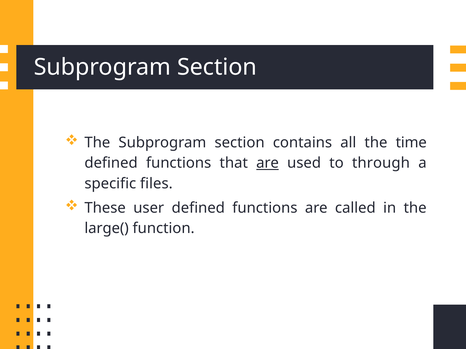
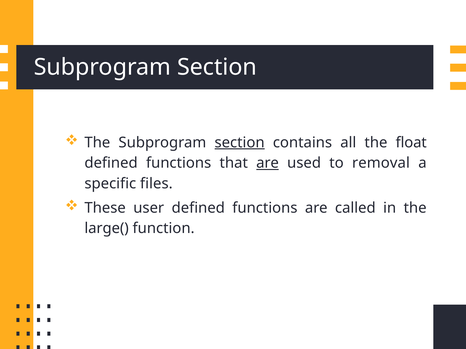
section underline: none -> present (240, 143)
time: time -> float (411, 143)
through: through -> removal (381, 163)
